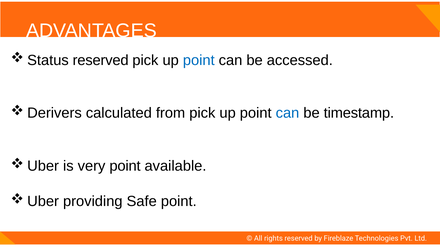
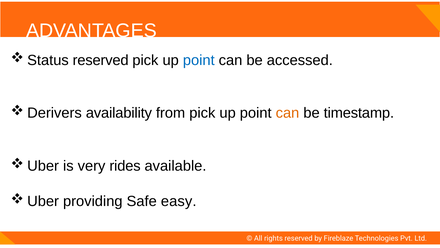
calculated: calculated -> availability (119, 113)
can colour: blue -> orange (287, 113)
very point: point -> rides (125, 166)
Safe point: point -> easy (179, 201)
